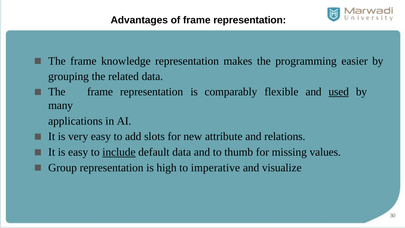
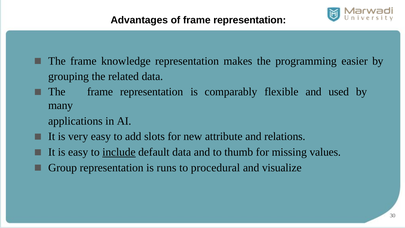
used underline: present -> none (339, 92)
high: high -> runs (167, 168)
imperative: imperative -> procedural (215, 168)
